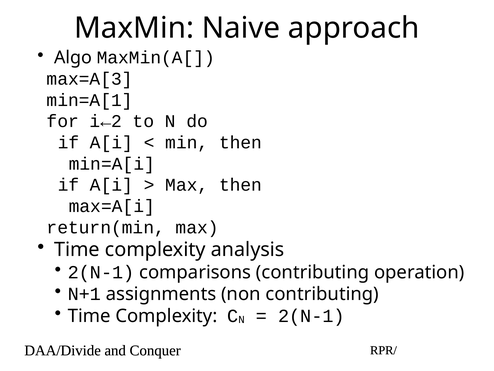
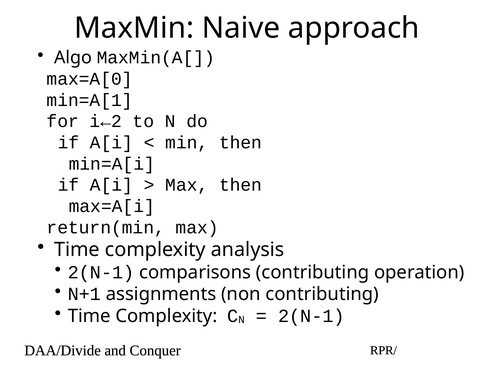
max=A[3: max=A[3 -> max=A[0 (90, 79)
